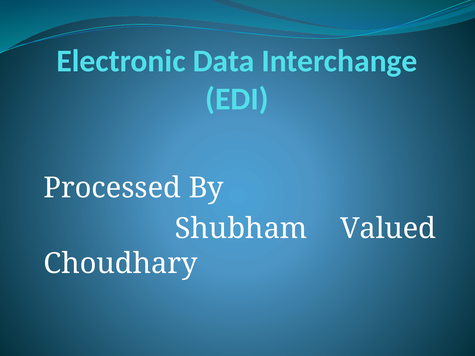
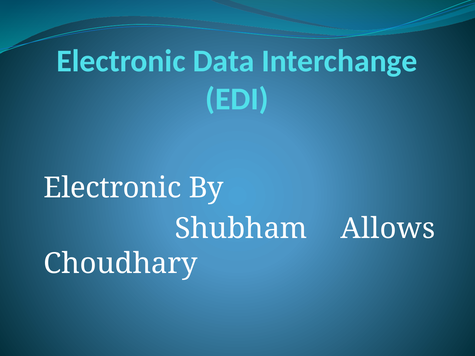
Processed: Processed -> Electronic (112, 188)
Valued: Valued -> Allows (388, 229)
